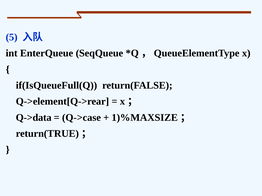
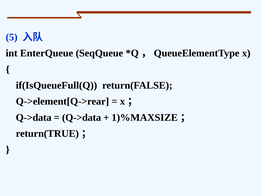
Q->case: Q->case -> Q->data (82, 118)
